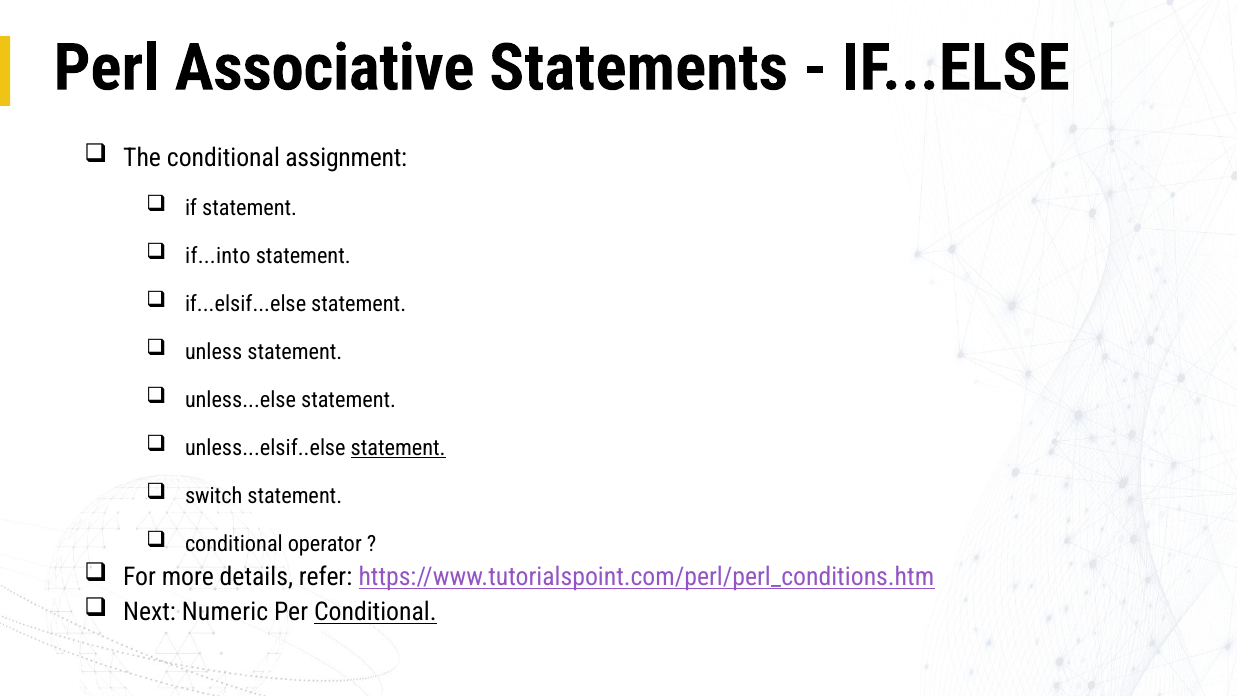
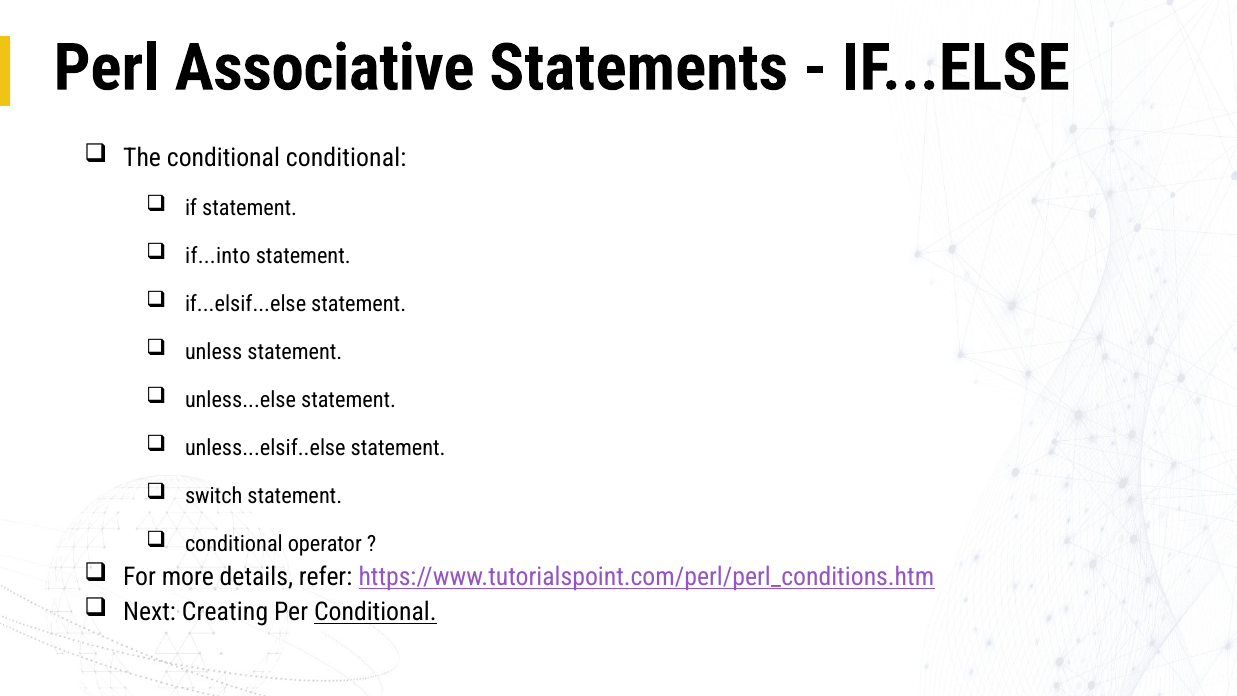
conditional assignment: assignment -> conditional (346, 158)
statement underline: present -> none (398, 448)
Numeric: Numeric -> Creating (225, 612)
